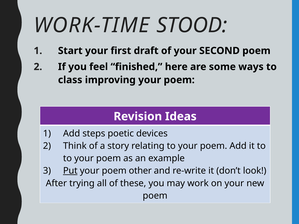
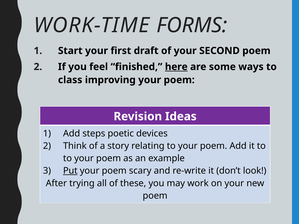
STOOD: STOOD -> FORMS (192, 25)
here underline: none -> present (176, 67)
other: other -> scary (140, 171)
